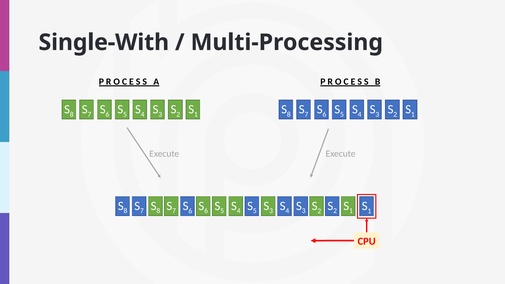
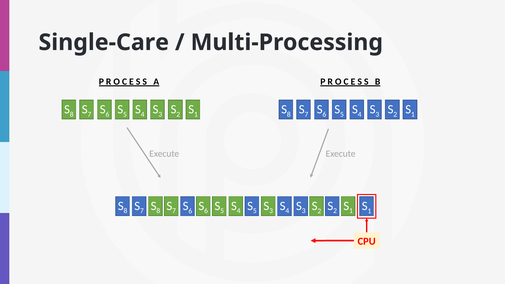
Single-With: Single-With -> Single-Care (104, 42)
